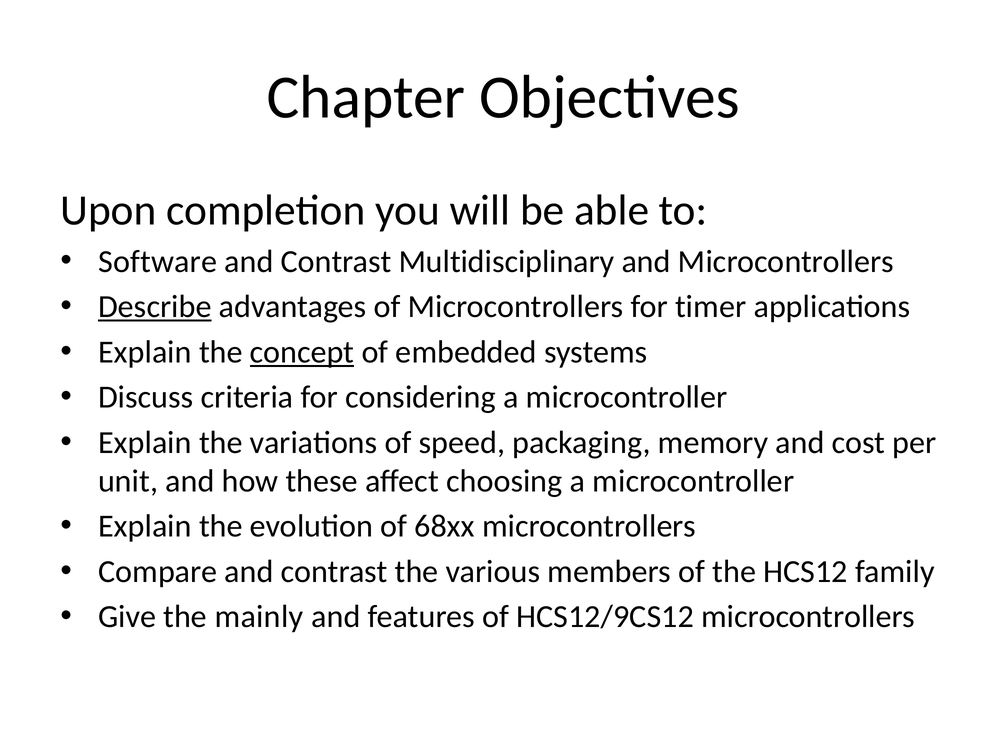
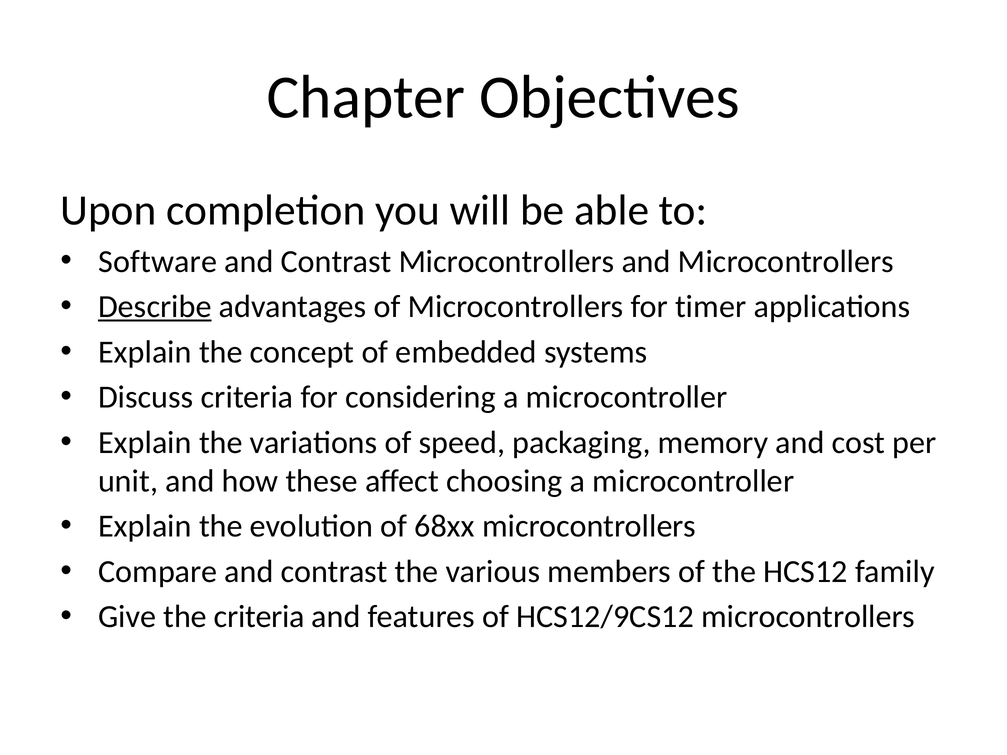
Contrast Multidisciplinary: Multidisciplinary -> Microcontrollers (507, 262)
concept underline: present -> none (302, 352)
the mainly: mainly -> criteria (259, 617)
